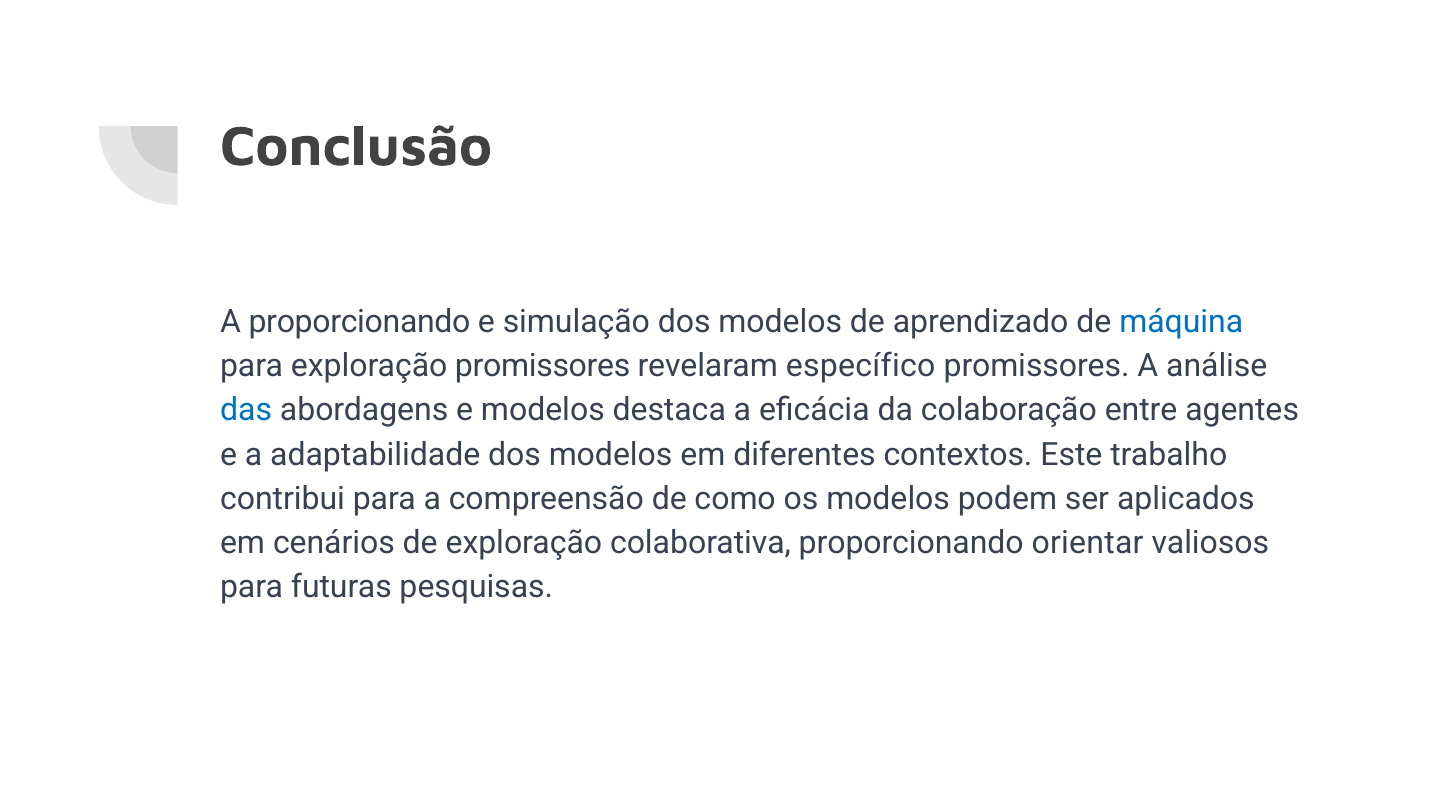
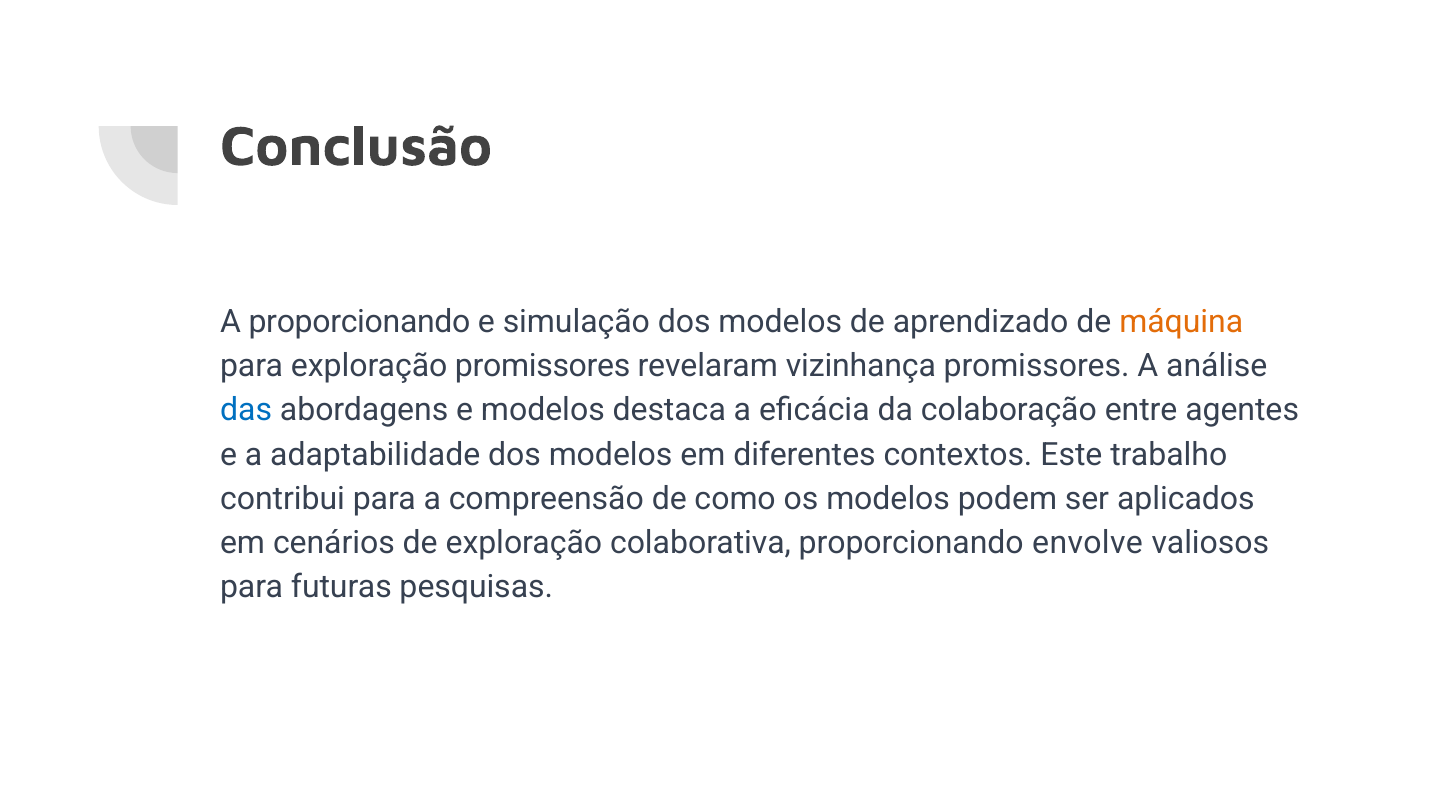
máquina colour: blue -> orange (1181, 322)
específico: específico -> vizinhança (861, 366)
orientar: orientar -> envolve (1088, 543)
